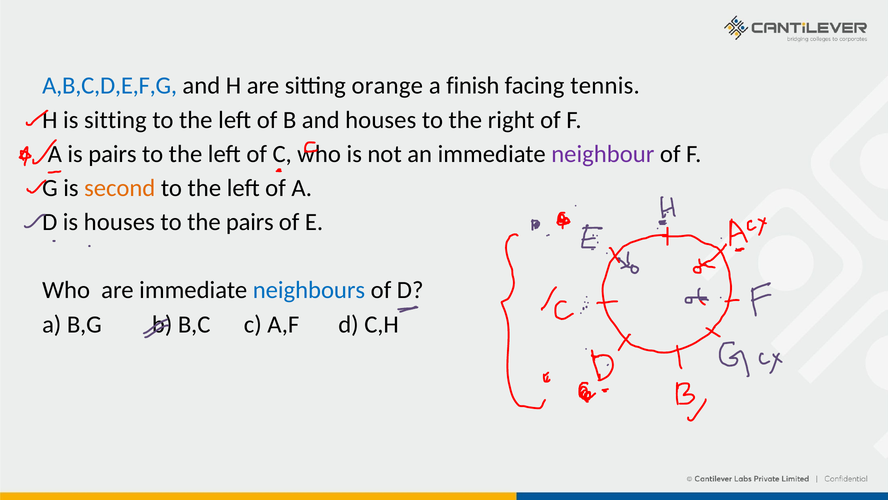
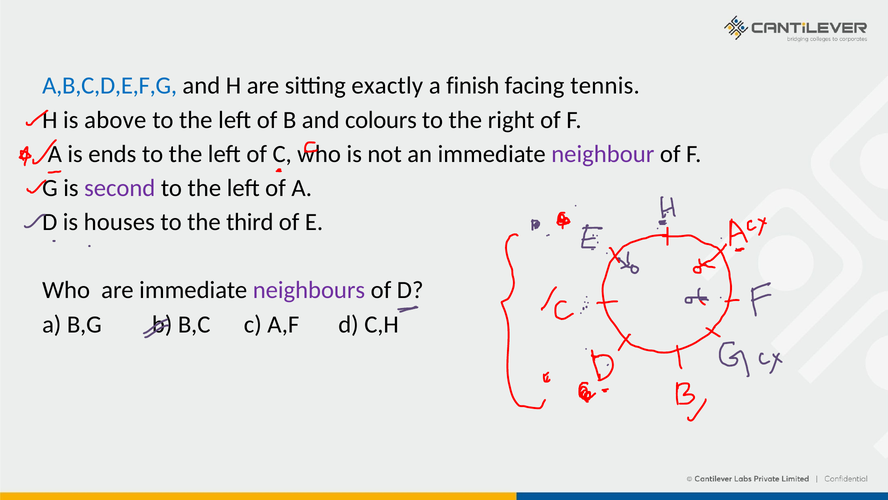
orange: orange -> exactly (387, 86)
is sitting: sitting -> above (115, 120)
and houses: houses -> colours (381, 120)
is pairs: pairs -> ends (112, 154)
second colour: orange -> purple (120, 188)
the pairs: pairs -> third (250, 222)
neighbours colour: blue -> purple (309, 290)
